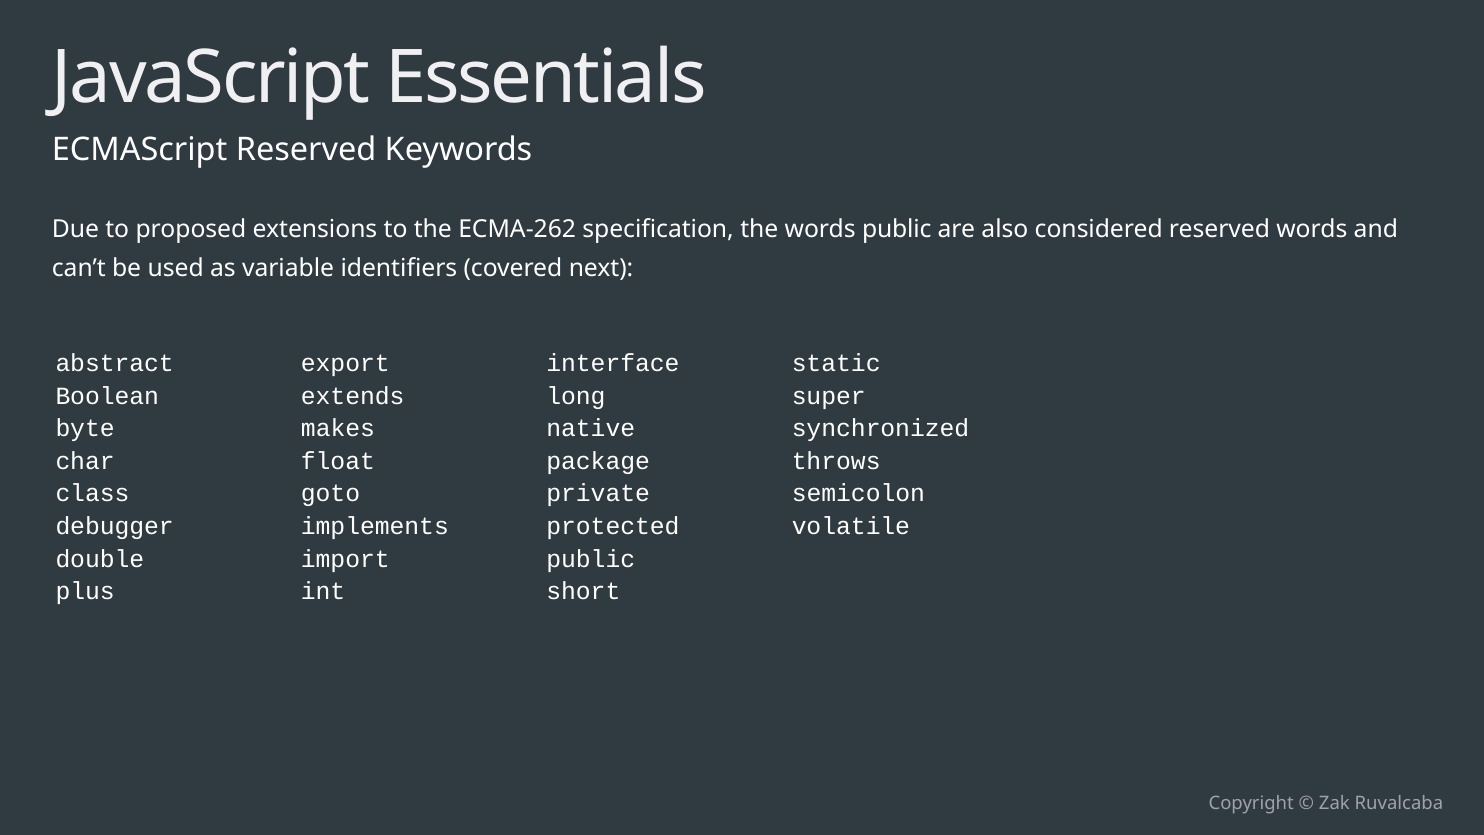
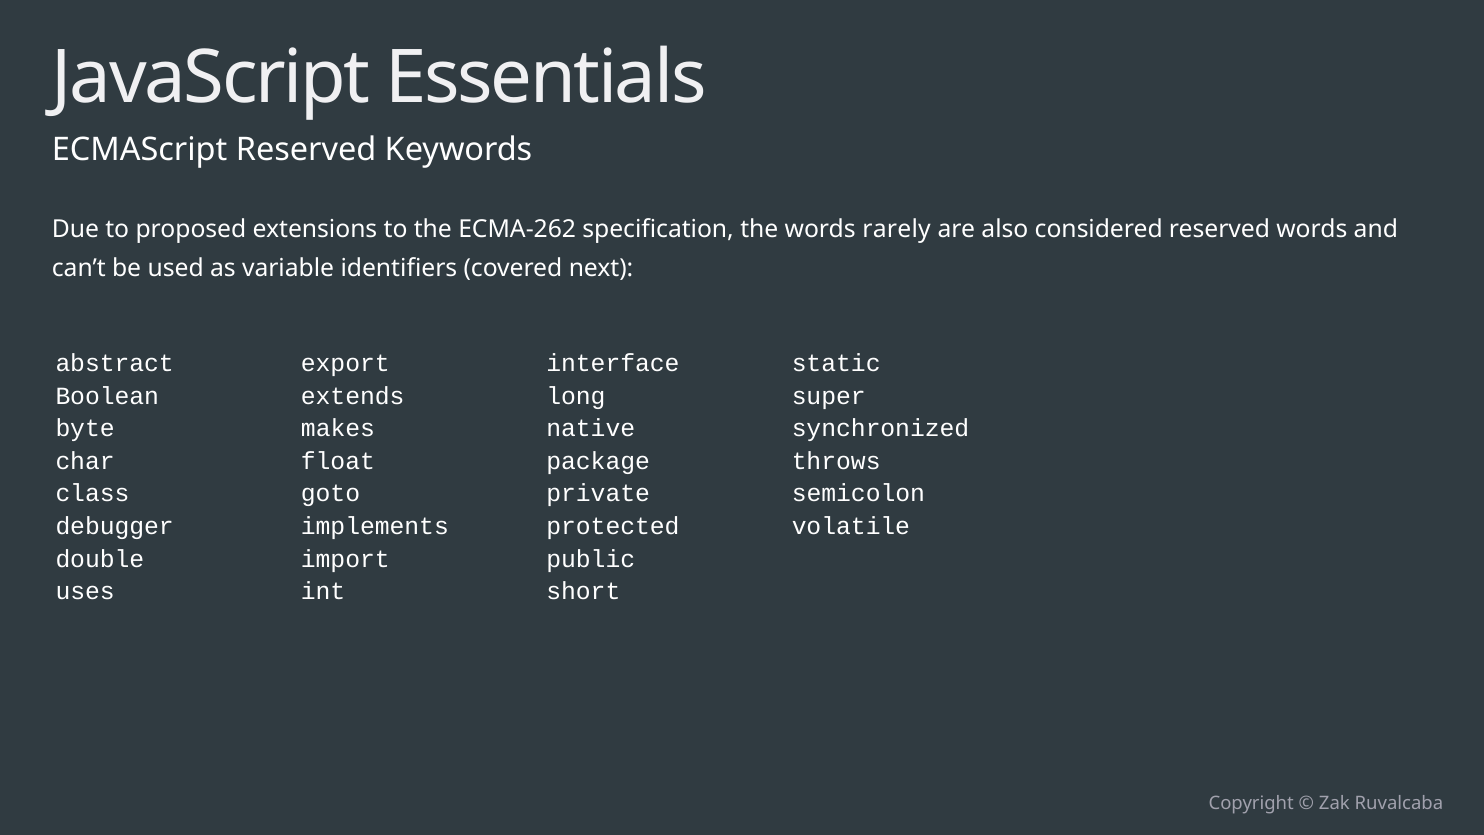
words public: public -> rarely (897, 229)
plus: plus -> uses (85, 591)
